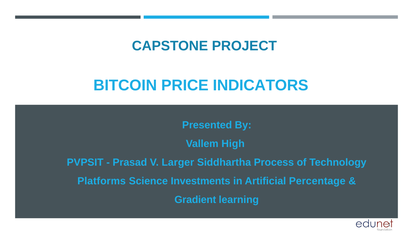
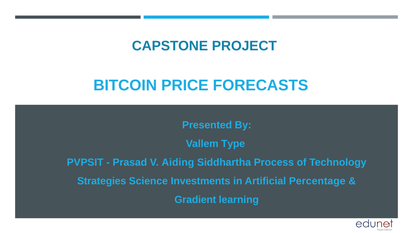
INDICATORS: INDICATORS -> FORECASTS (261, 85)
High: High -> Type (233, 143)
Larger: Larger -> Aiding (178, 162)
Platforms: Platforms -> Strategies (102, 181)
